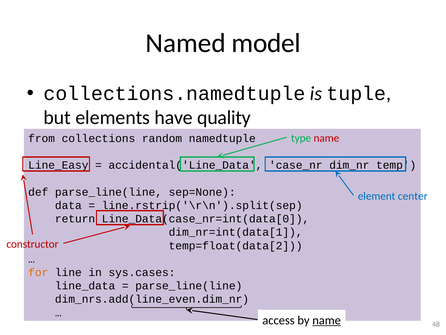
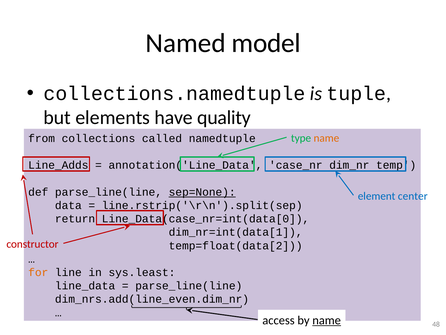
name colour: red -> orange (326, 138)
random: random -> called (162, 138)
Line_Easy: Line_Easy -> Line_Adds (58, 165)
accidental('Line_Data: accidental('Line_Data -> annotation('Line_Data (185, 165)
sep=None underline: none -> present (202, 192)
sys.cases: sys.cases -> sys.least (142, 272)
